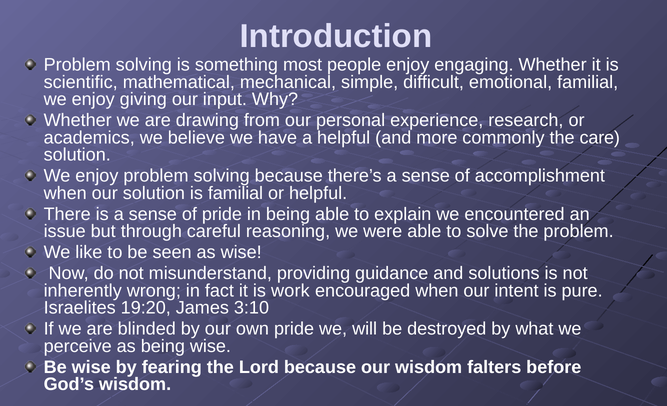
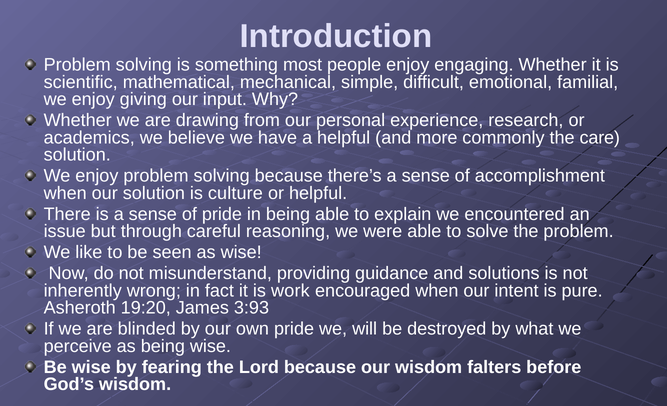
is familial: familial -> culture (235, 193)
Israelites: Israelites -> Asheroth (80, 308)
3:10: 3:10 -> 3:93 (251, 308)
